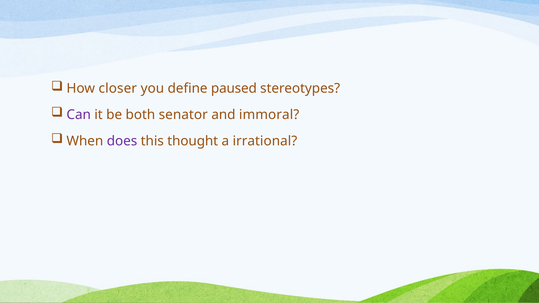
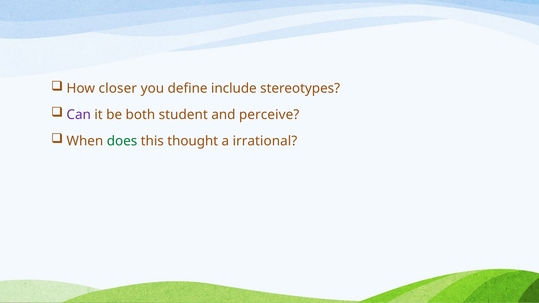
paused: paused -> include (234, 89)
senator: senator -> student (183, 115)
immoral: immoral -> perceive (269, 115)
does colour: purple -> green (122, 141)
